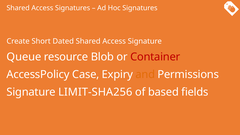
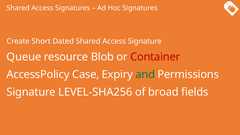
and colour: orange -> green (145, 74)
LIMIT-SHA256: LIMIT-SHA256 -> LEVEL-SHA256 (95, 92)
based: based -> broad (163, 92)
